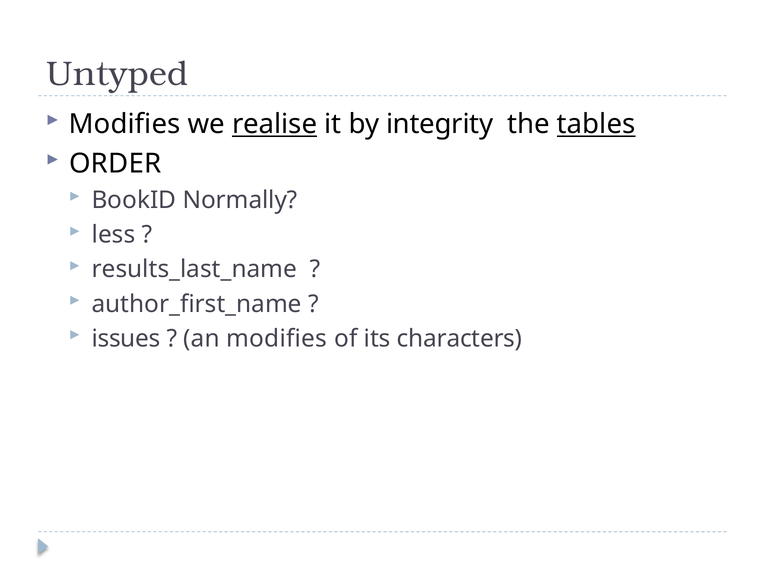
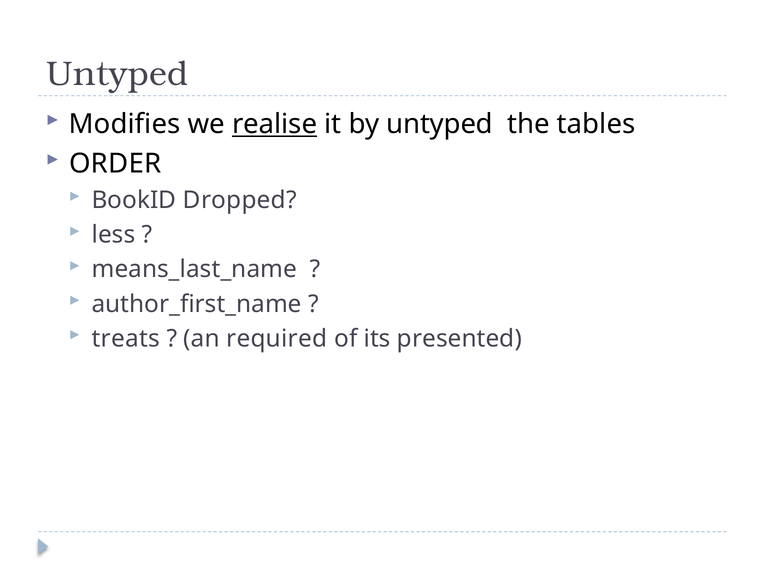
by integrity: integrity -> untyped (440, 124)
tables underline: present -> none (596, 124)
Normally: Normally -> Dropped (240, 200)
results_last_name: results_last_name -> means_last_name (194, 269)
issues: issues -> treats (126, 339)
an modifies: modifies -> required (277, 339)
characters: characters -> presented (459, 339)
